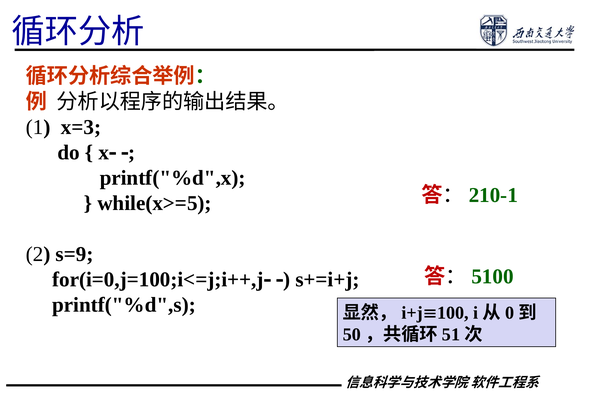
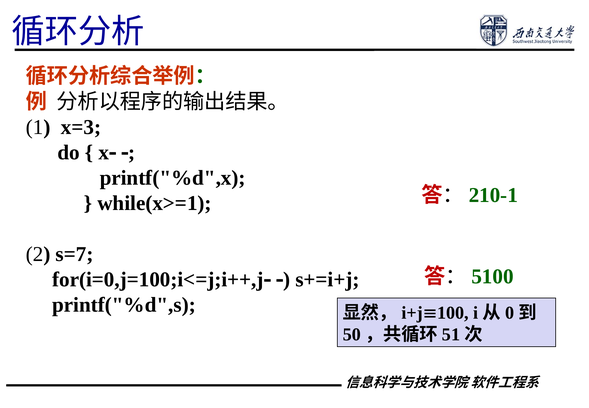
while(x>=5: while(x>=5 -> while(x>=1 (155, 203)
s=9: s=9 -> s=7 (75, 254)
